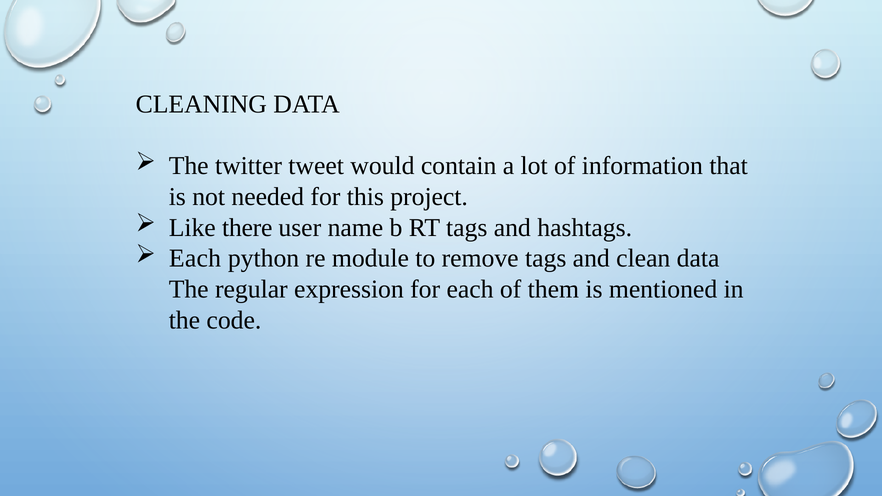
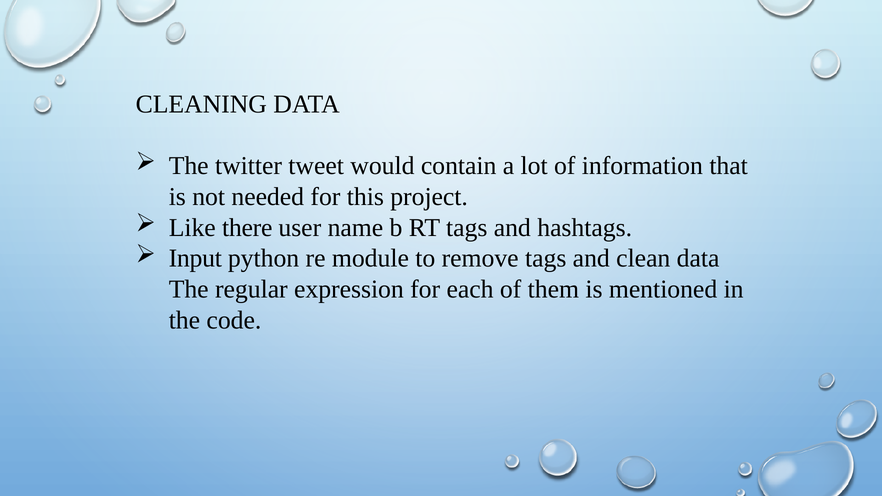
Each: Each -> Input (195, 259)
